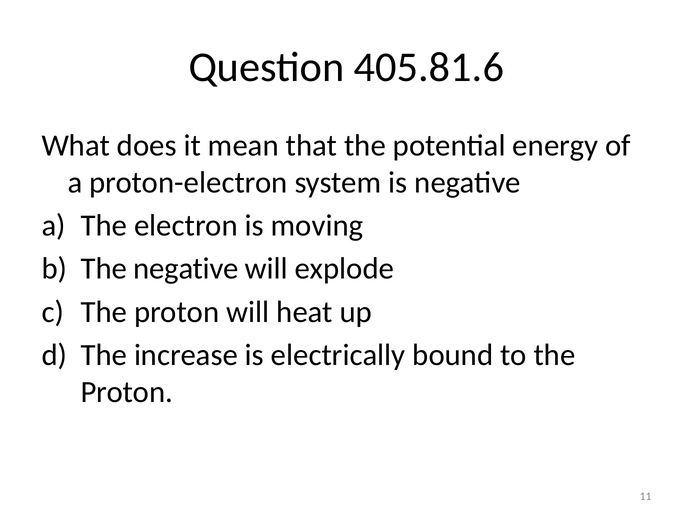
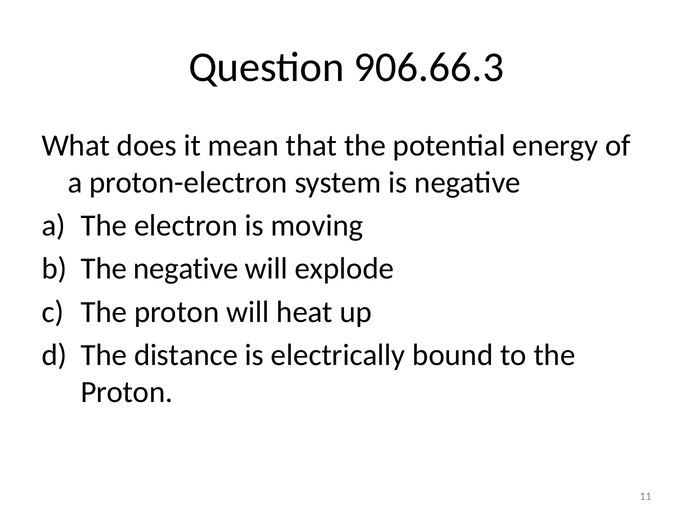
405.81.6: 405.81.6 -> 906.66.3 (429, 67)
increase: increase -> distance (186, 355)
